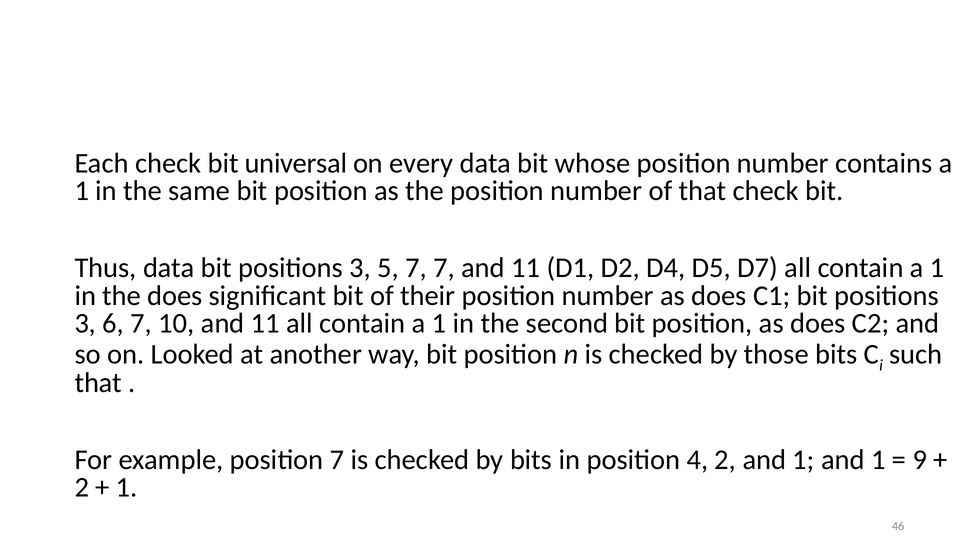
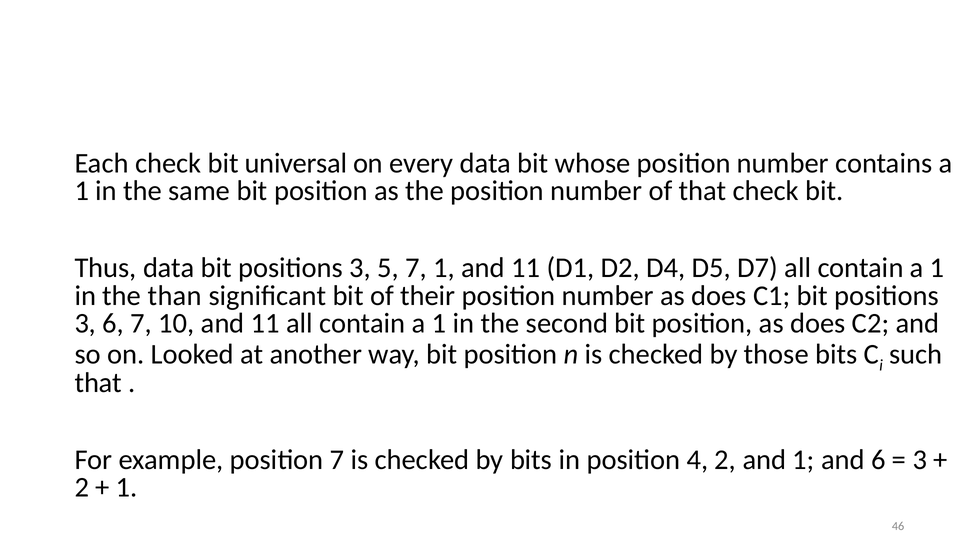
7 7: 7 -> 1 (444, 268)
the does: does -> than (175, 296)
1 and 1: 1 -> 6 (878, 459)
9: 9 -> 3 (920, 459)
